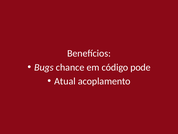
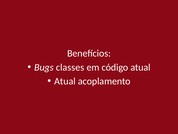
chance: chance -> classes (70, 67)
código pode: pode -> atual (140, 67)
